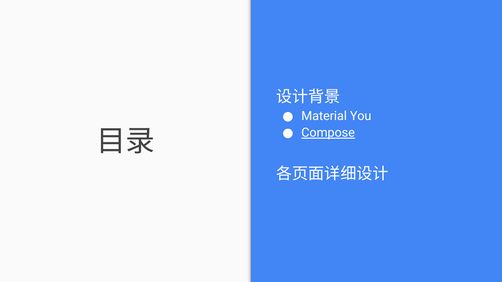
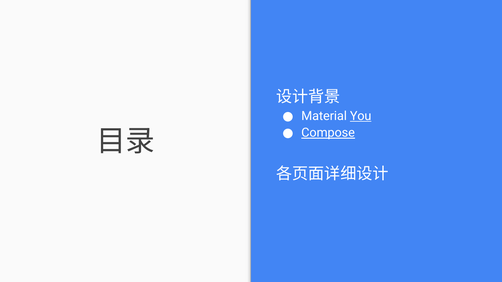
You underline: none -> present (361, 116)
